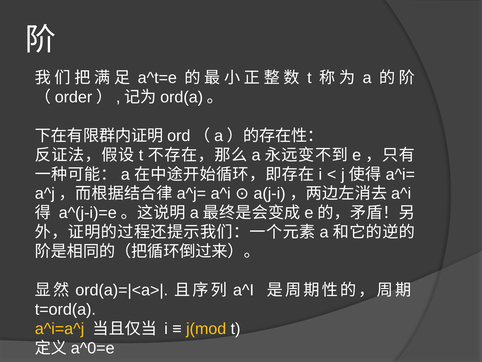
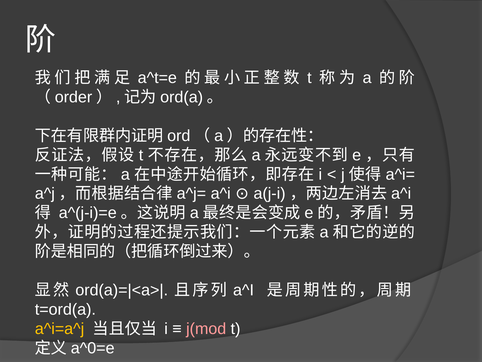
j(mod colour: yellow -> pink (206, 328)
